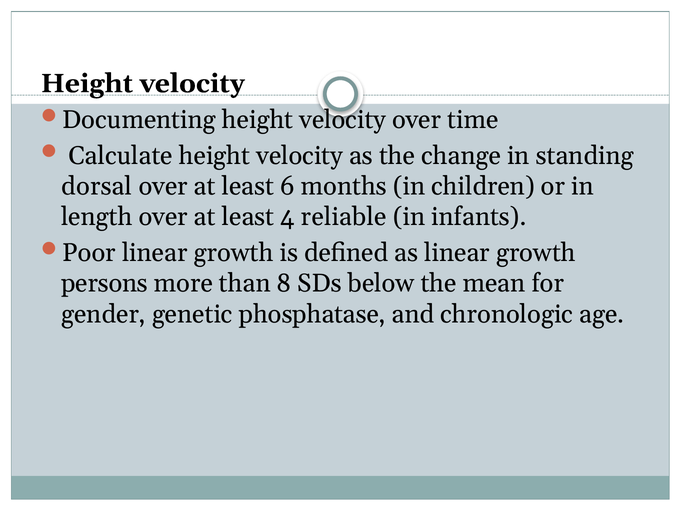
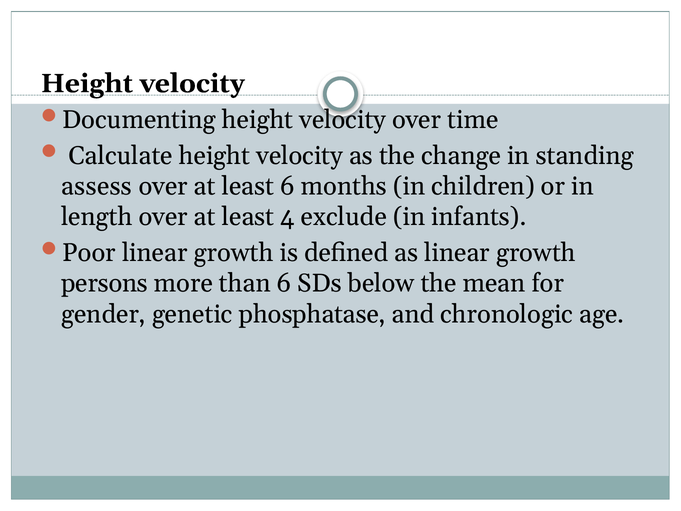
dorsal: dorsal -> assess (97, 186)
reliable: reliable -> exclude (344, 217)
than 8: 8 -> 6 (284, 283)
